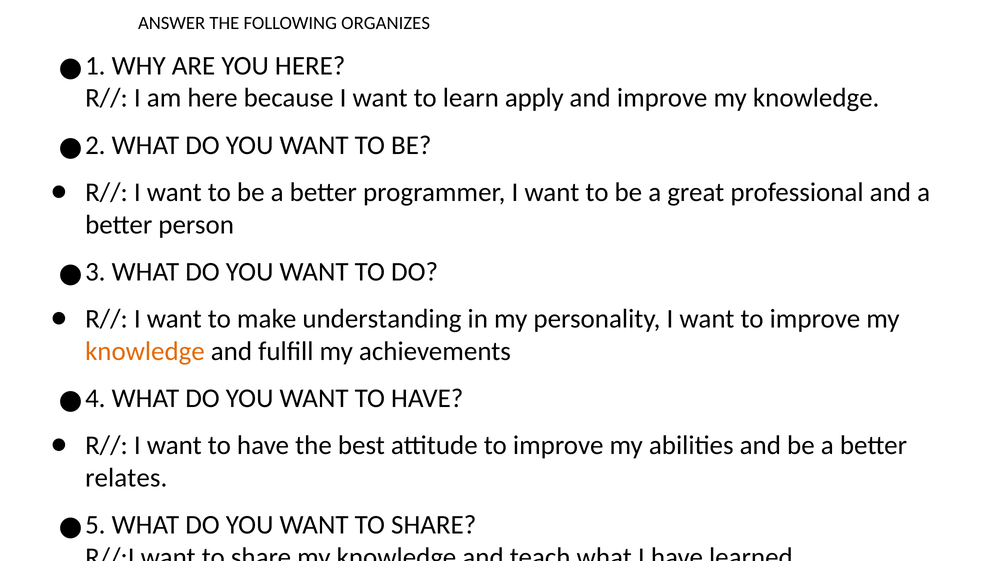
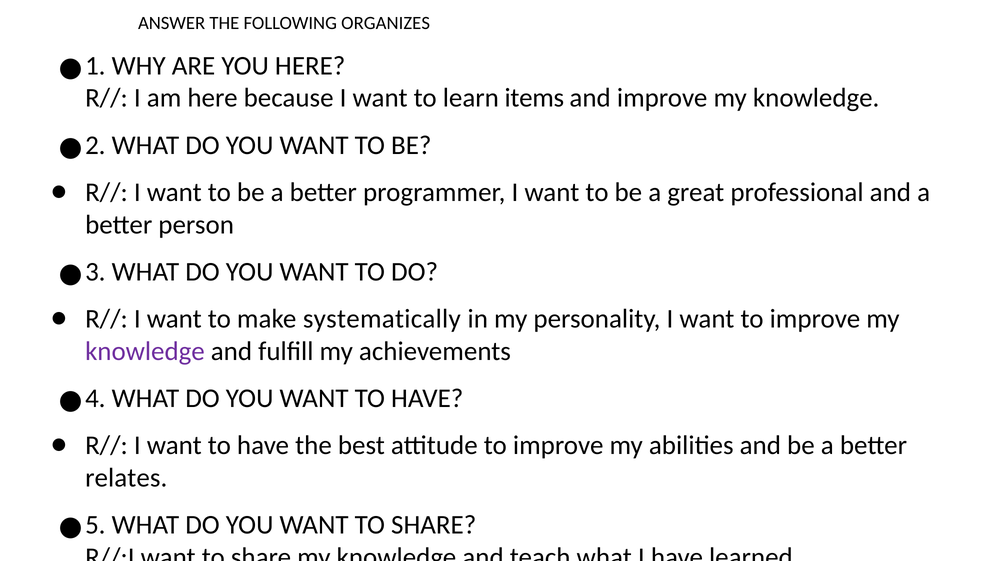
apply: apply -> items (534, 98)
understanding: understanding -> systematically (382, 319)
knowledge colour: orange -> purple (145, 351)
